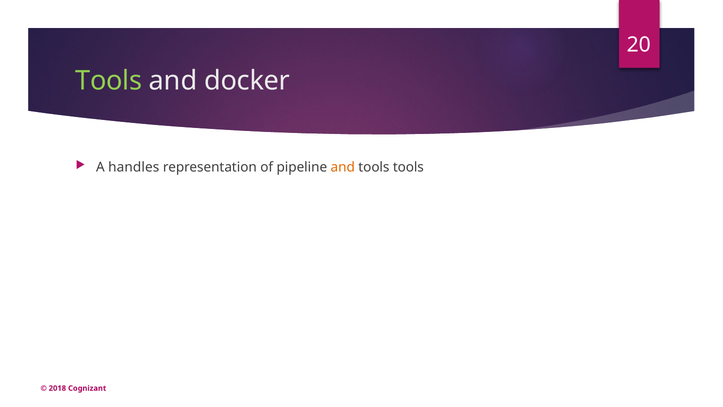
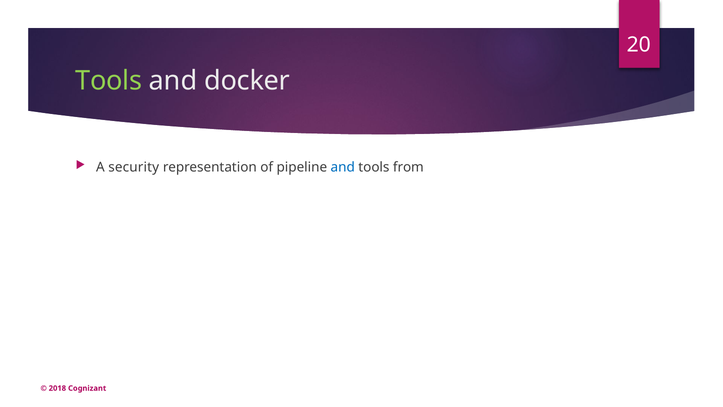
handles: handles -> security (134, 167)
and colour: orange -> blue (343, 167)
tools tools: tools -> from (408, 167)
